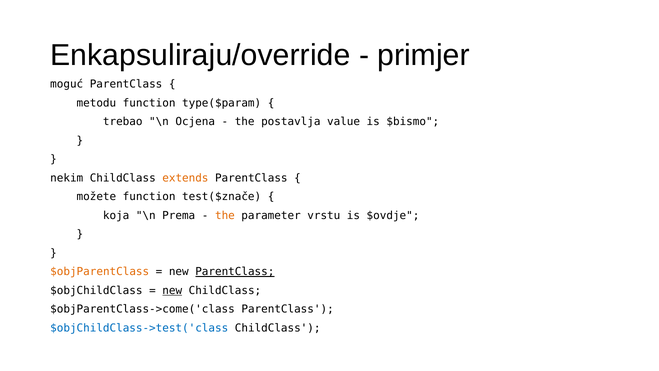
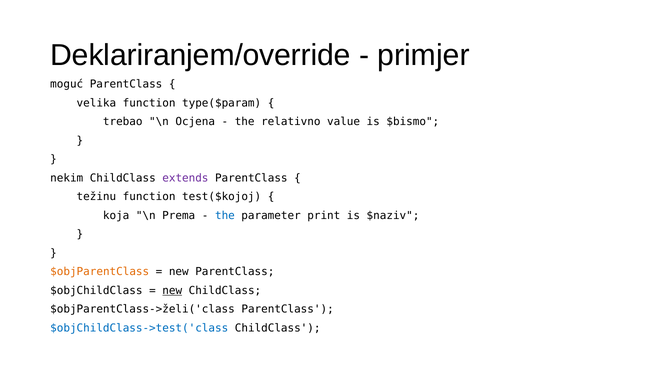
Enkapsuliraju/override: Enkapsuliraju/override -> Deklariranjem/override (201, 55)
metodu: metodu -> velika (96, 103)
postavlja: postavlja -> relativno (291, 122)
extends colour: orange -> purple (185, 178)
možete: možete -> težinu (96, 197)
test($znače: test($znače -> test($kojoj (222, 197)
the colour: orange -> blue (225, 215)
vrstu: vrstu -> print (324, 215)
$ovdje: $ovdje -> $naziv (393, 215)
ParentClass underline: present -> none (235, 271)
$objParentClass->come('class: $objParentClass->come('class -> $objParentClass->želi('class (143, 309)
